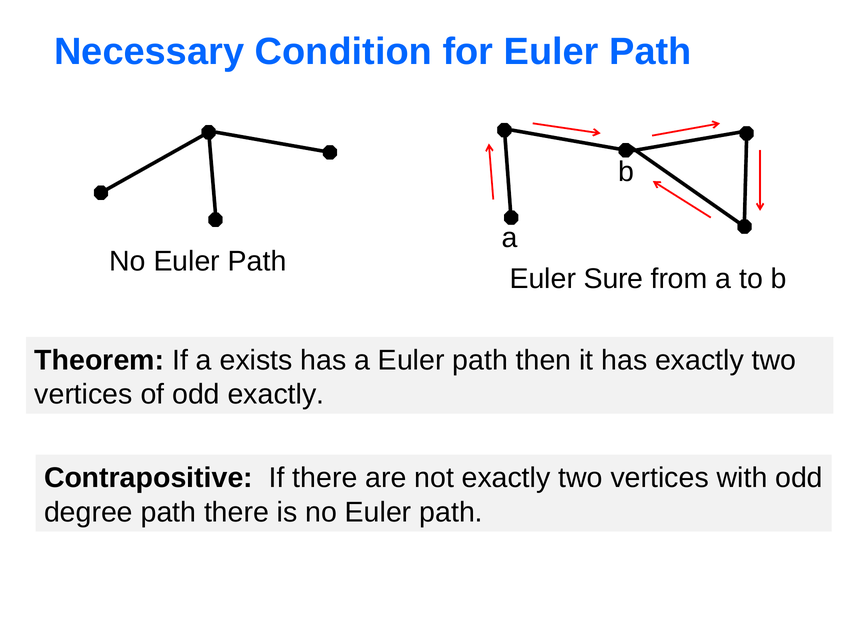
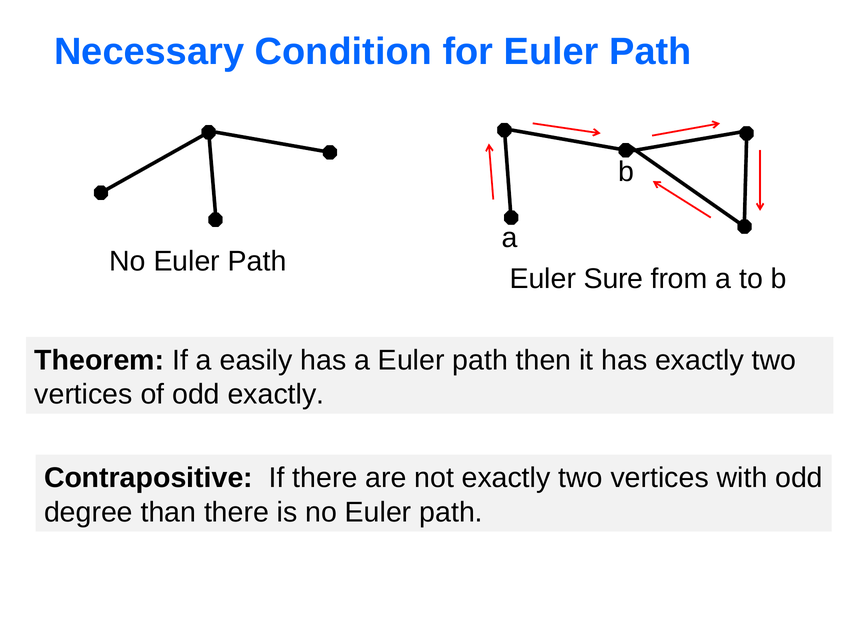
exists: exists -> easily (256, 360)
degree path: path -> than (168, 512)
